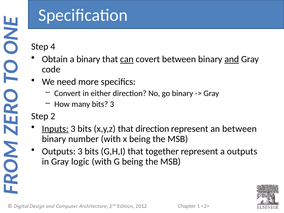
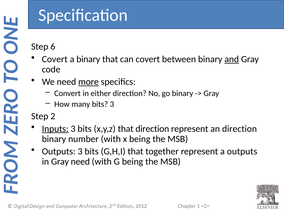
4: 4 -> 6 (53, 47)
Obtain: Obtain -> Covert (55, 59)
can underline: present -> none (127, 59)
more underline: none -> present (88, 82)
an between: between -> direction (239, 129)
Gray logic: logic -> need (80, 162)
